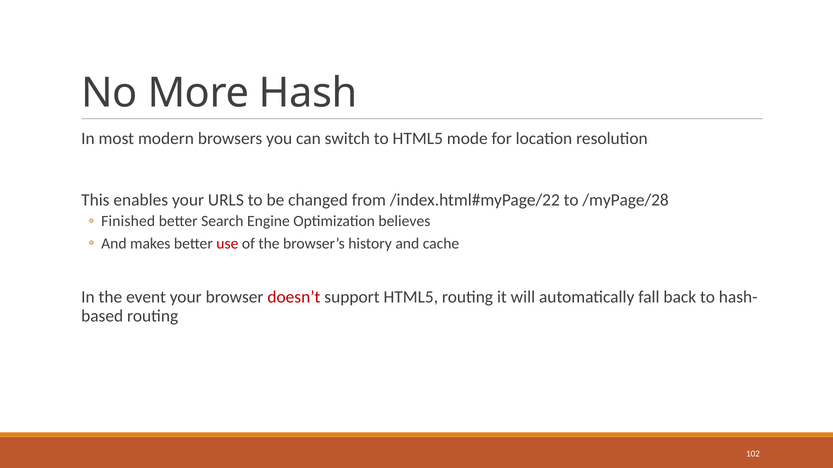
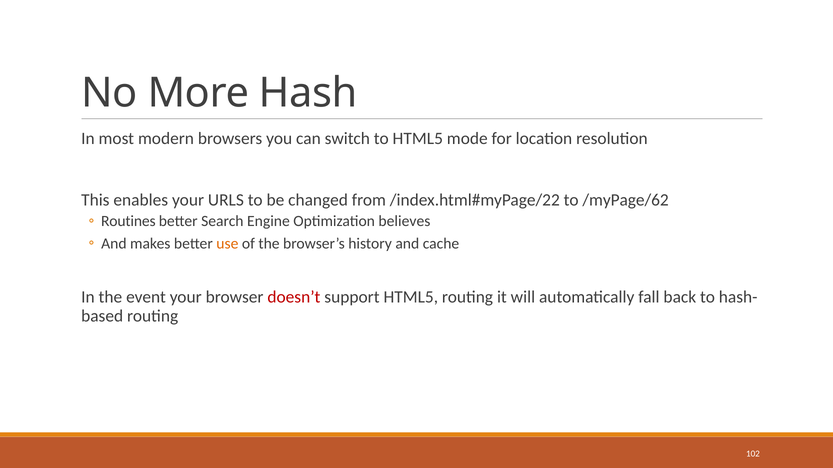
/myPage/28: /myPage/28 -> /myPage/62 (626, 200)
Finished: Finished -> Routines (128, 222)
use colour: red -> orange (227, 244)
